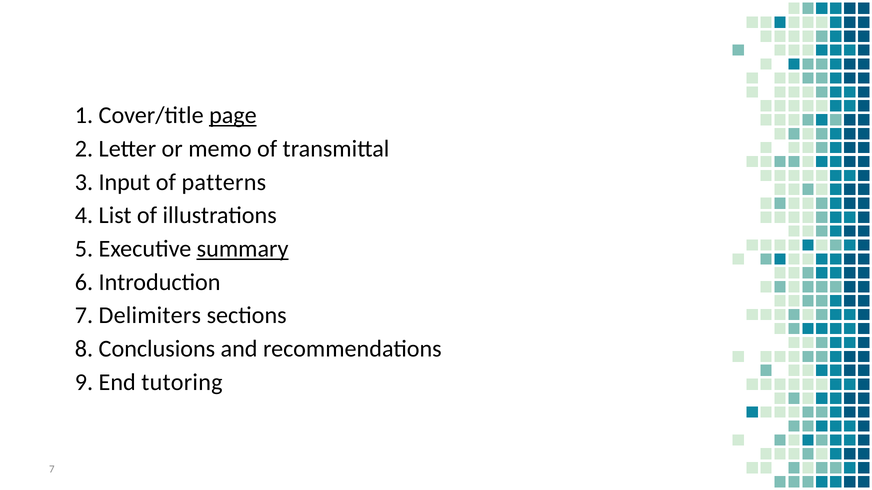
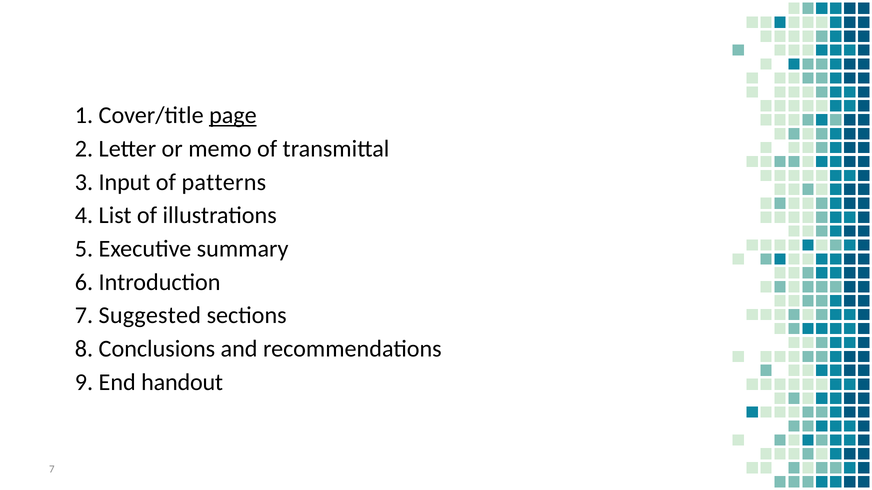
summary underline: present -> none (243, 249)
Delimiters: Delimiters -> Suggested (150, 316)
tutoring: tutoring -> handout (182, 383)
